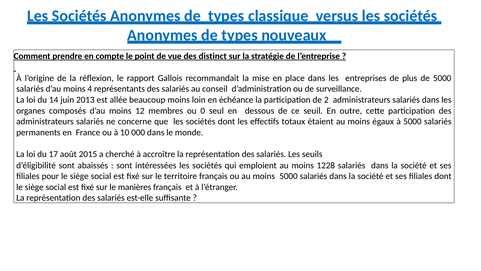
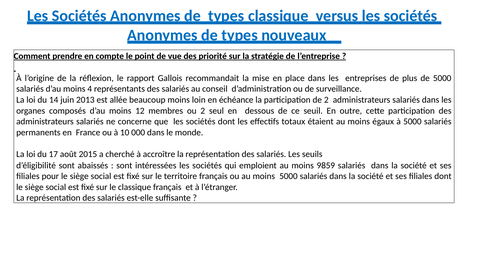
distinct: distinct -> priorité (213, 56)
ou 0: 0 -> 2 (203, 111)
1228: 1228 -> 9859 (326, 165)
le manières: manières -> classique (135, 187)
